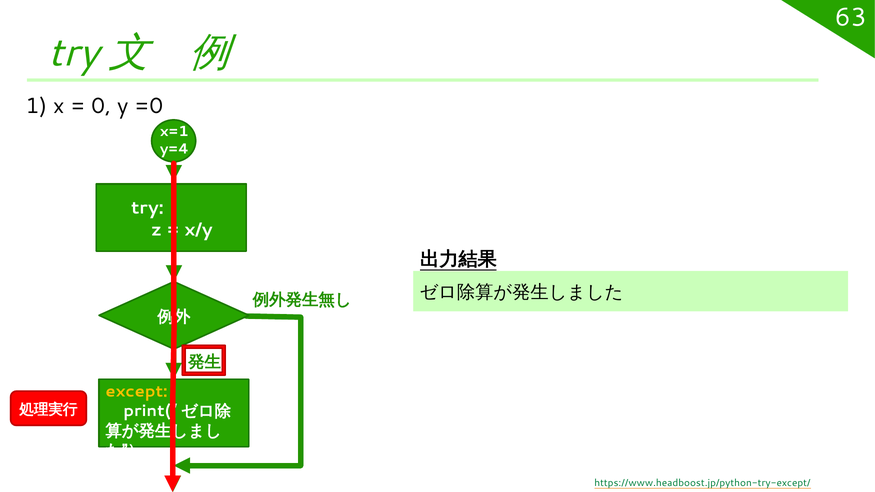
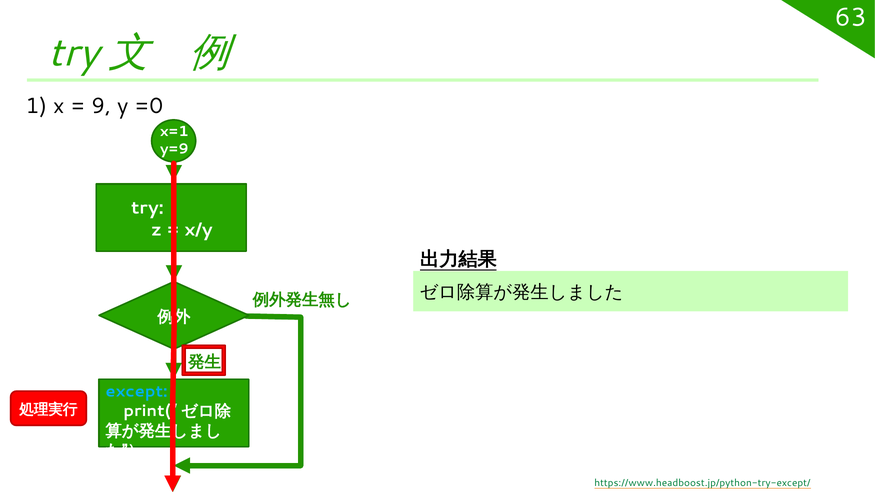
0: 0 -> 9 (101, 106)
y=4: y=4 -> y=9 (174, 149)
except colour: yellow -> light blue (137, 391)
